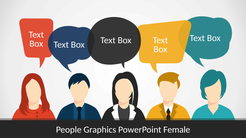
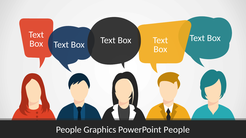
PowerPoint Female: Female -> People (177, 130)
